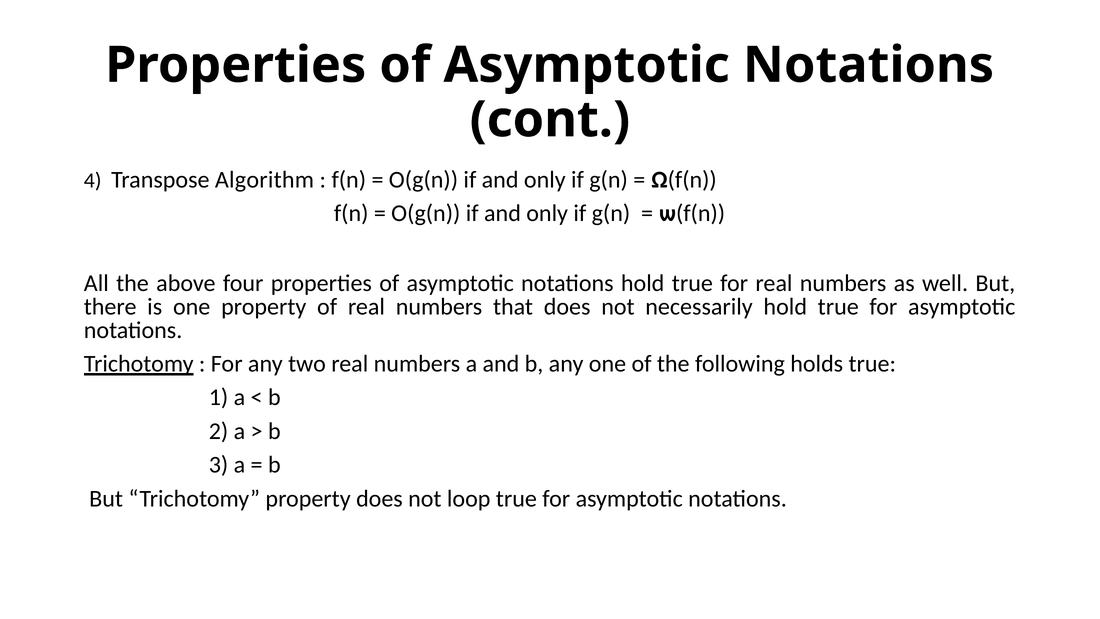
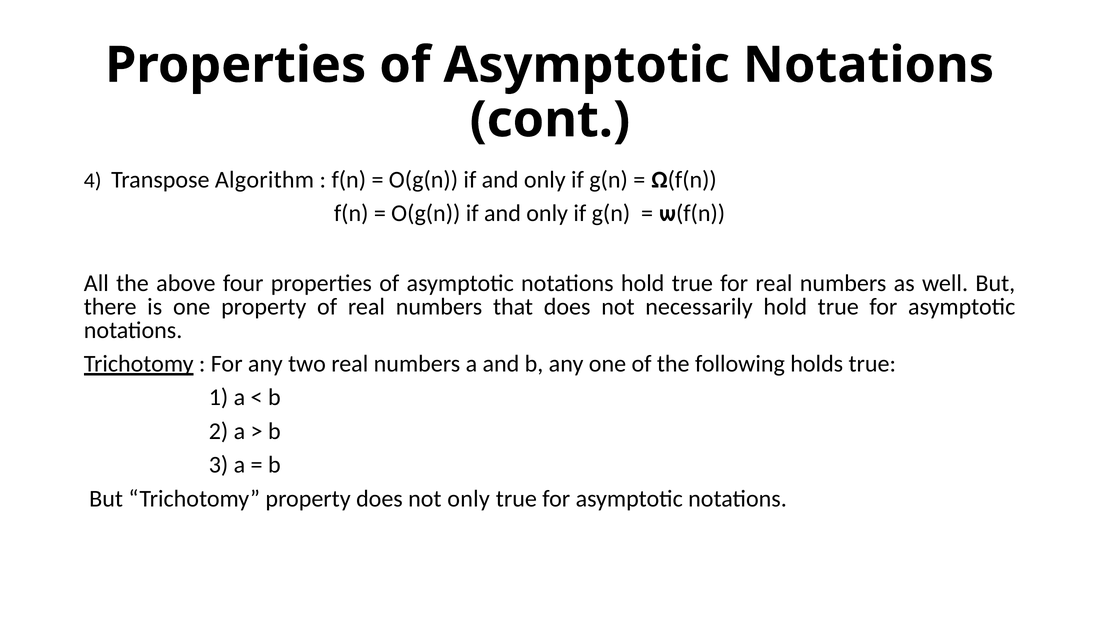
not loop: loop -> only (469, 498)
